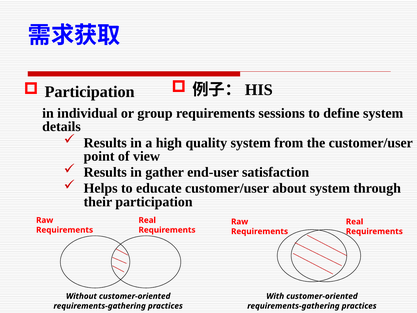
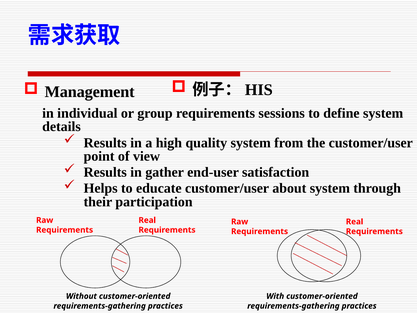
Participation: Participation -> Management (90, 92)
